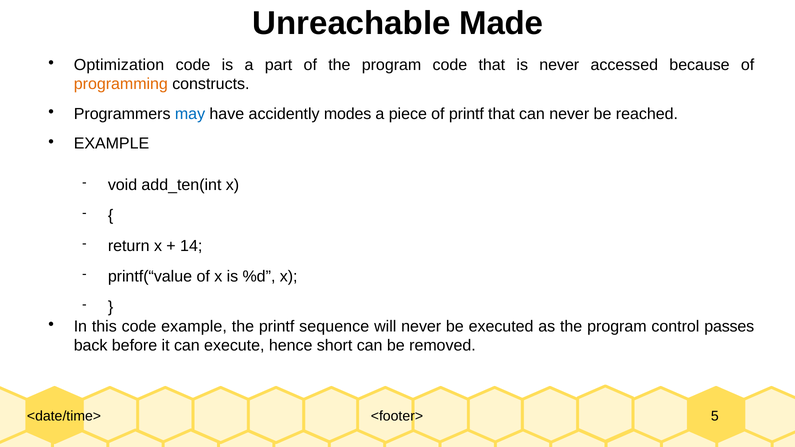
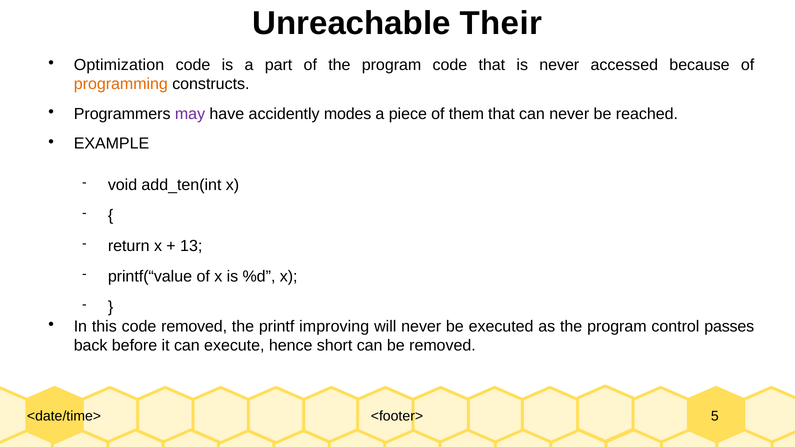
Made: Made -> Their (501, 23)
may colour: blue -> purple (190, 114)
of printf: printf -> them (466, 114)
14: 14 -> 13 (191, 246)
code example: example -> removed (194, 326)
sequence: sequence -> improving (334, 326)
